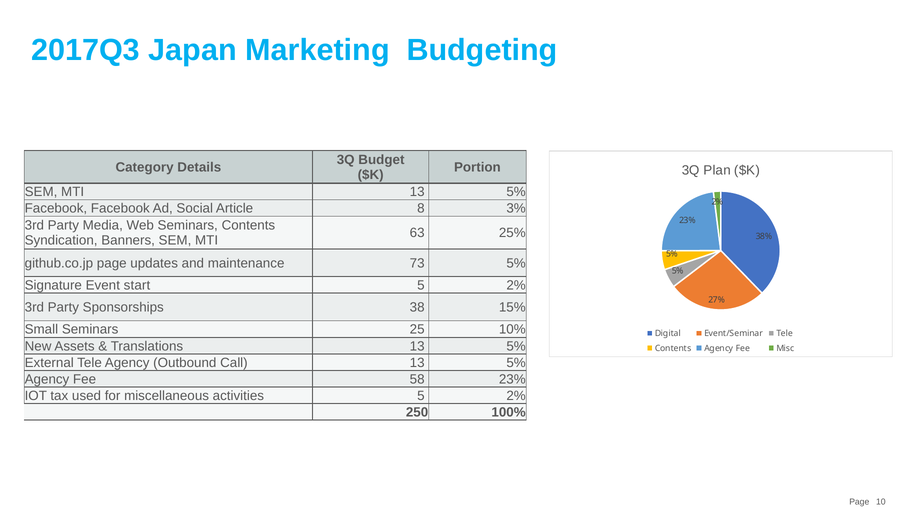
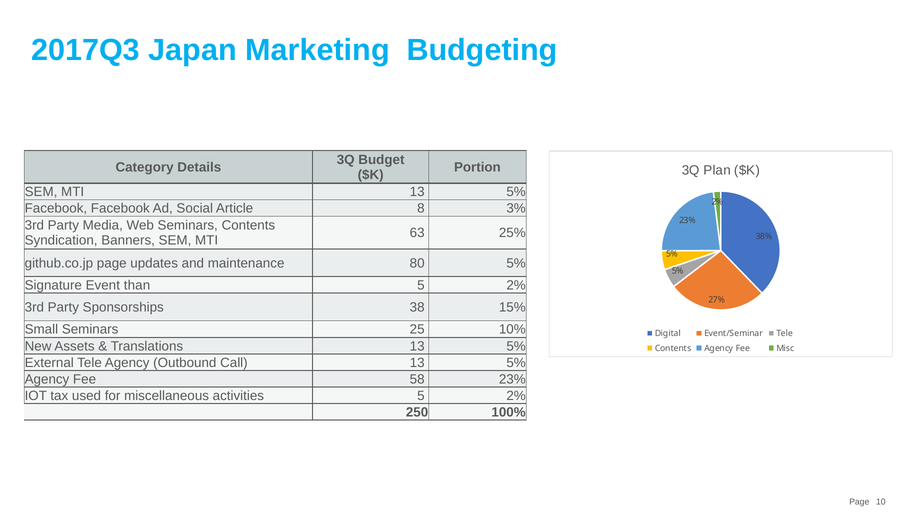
73: 73 -> 80 (417, 263)
start: start -> than (137, 285)
